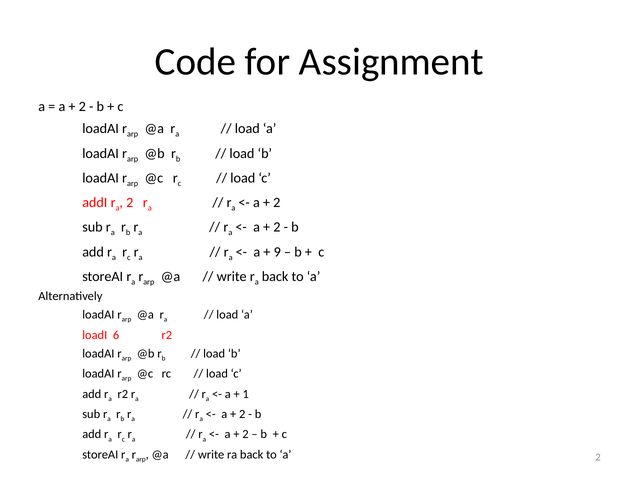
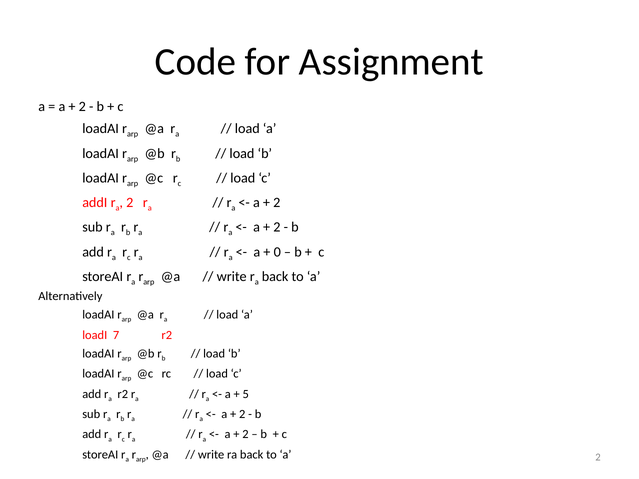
9: 9 -> 0 (277, 252)
6: 6 -> 7 (116, 335)
1: 1 -> 5 (246, 394)
